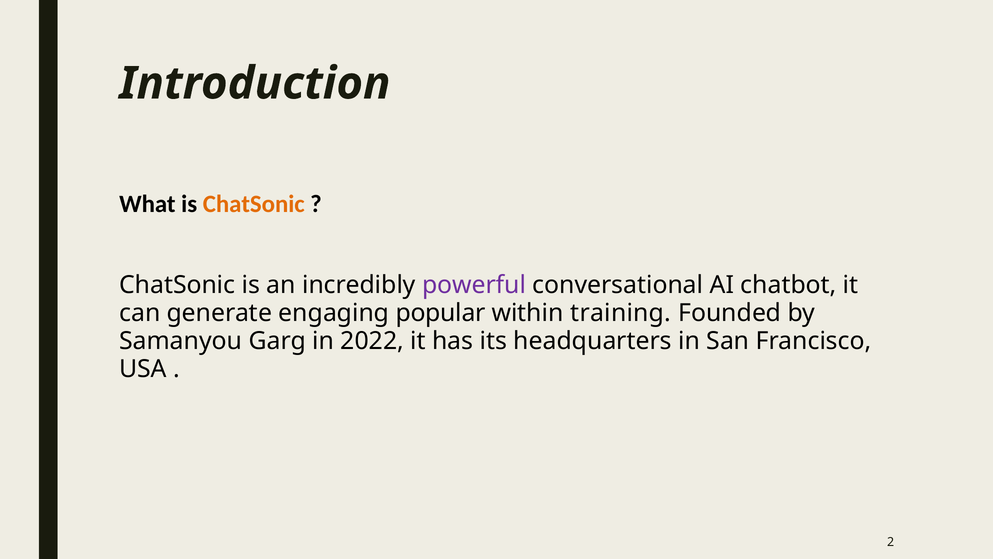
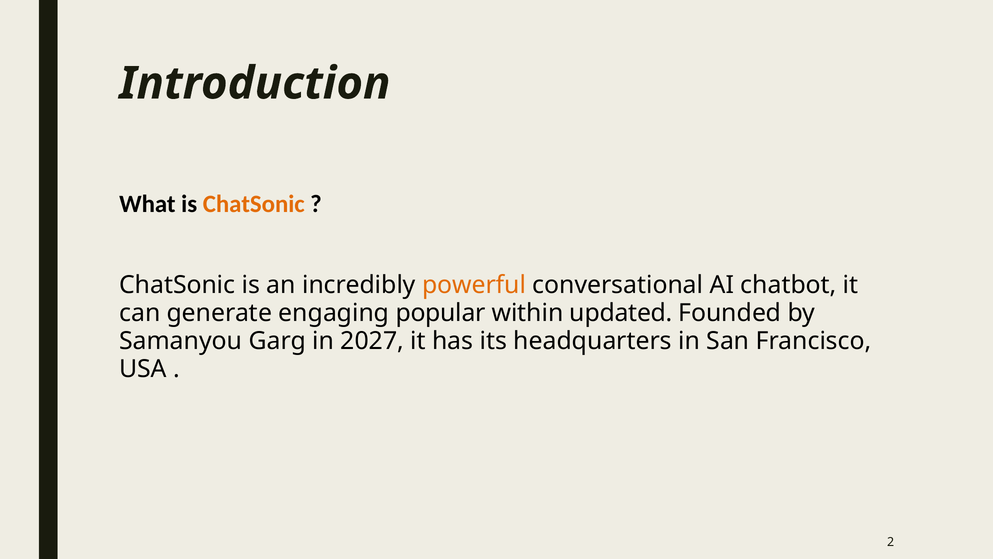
powerful colour: purple -> orange (474, 285)
training: training -> updated (621, 313)
2022: 2022 -> 2027 (372, 341)
